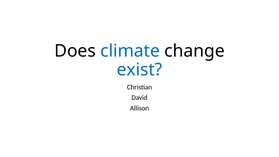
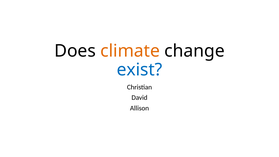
climate colour: blue -> orange (130, 51)
